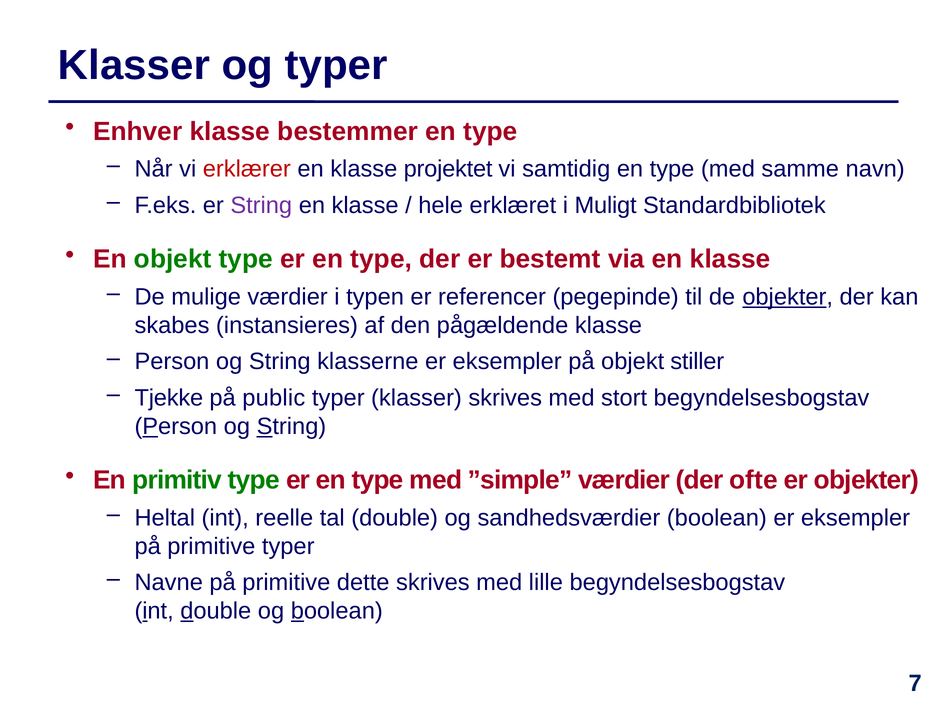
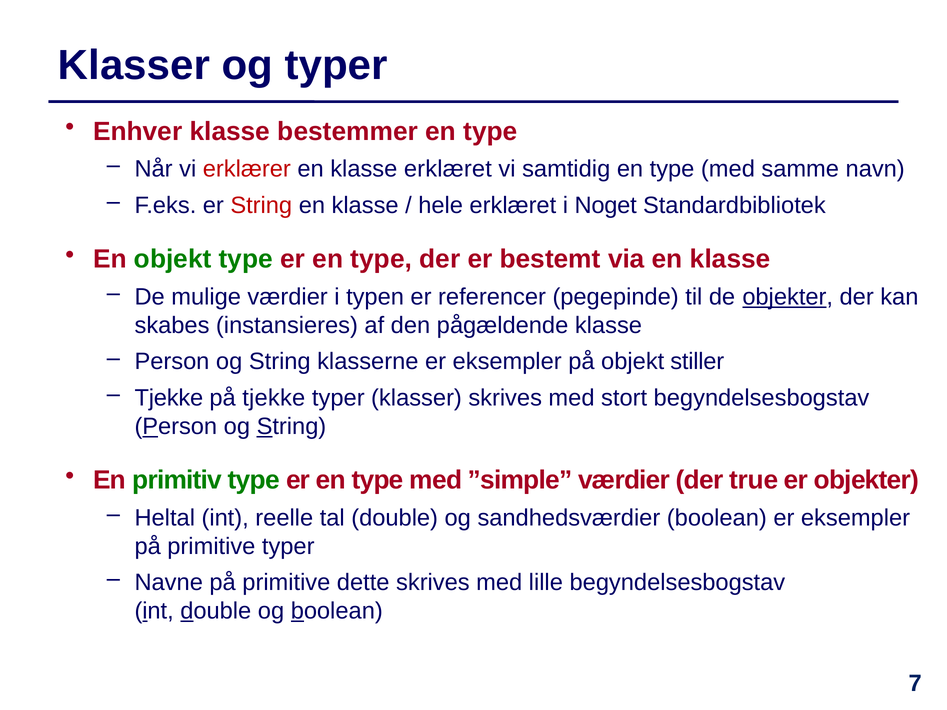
klasse projektet: projektet -> erklæret (448, 169)
String colour: purple -> red (261, 205)
Muligt: Muligt -> Noget (606, 205)
på public: public -> tjekke (274, 398)
ofte: ofte -> true (754, 480)
